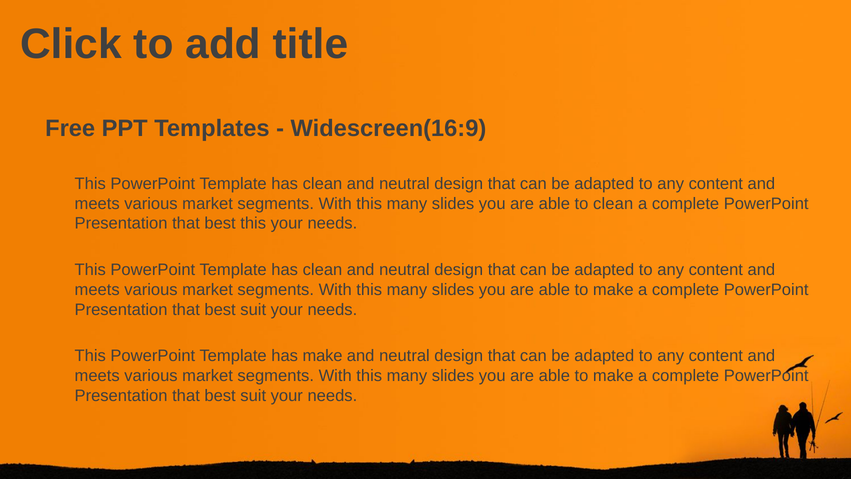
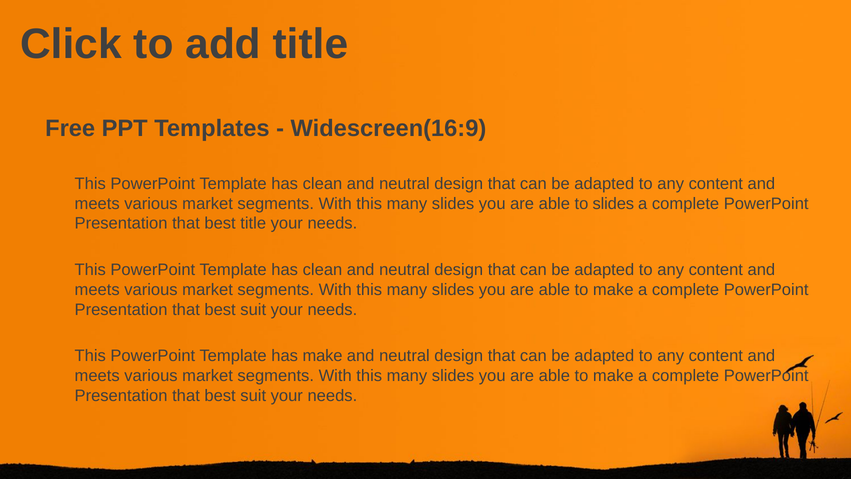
to clean: clean -> slides (613, 203)
best this: this -> title (253, 223)
